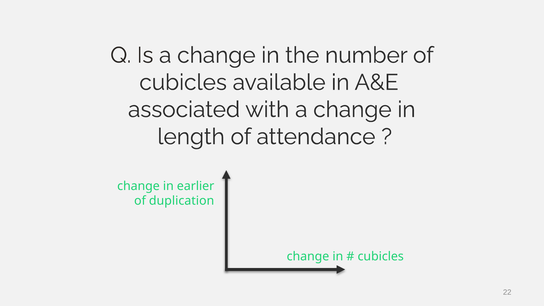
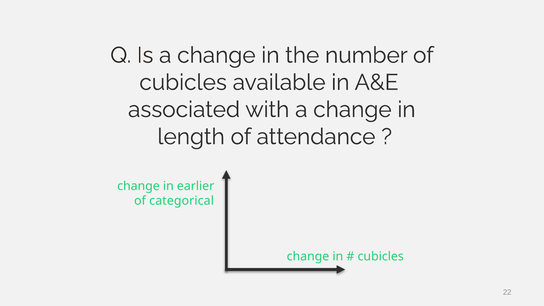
duplication: duplication -> categorical (182, 201)
